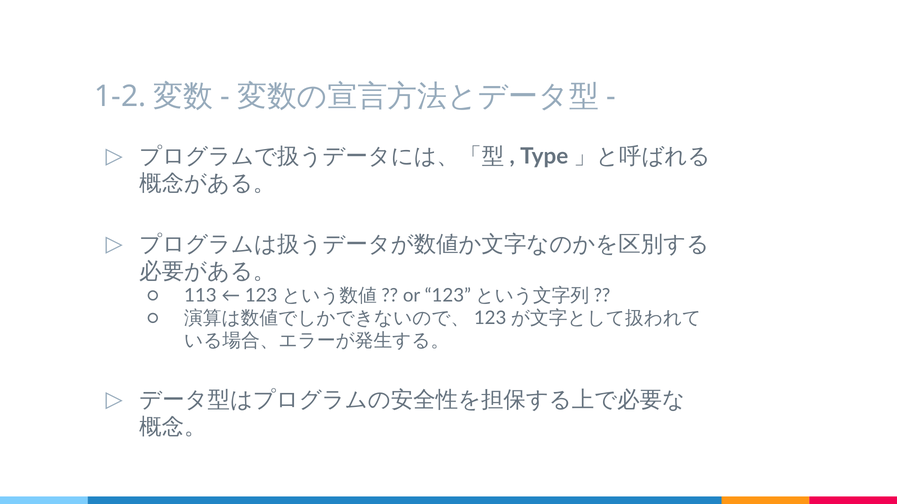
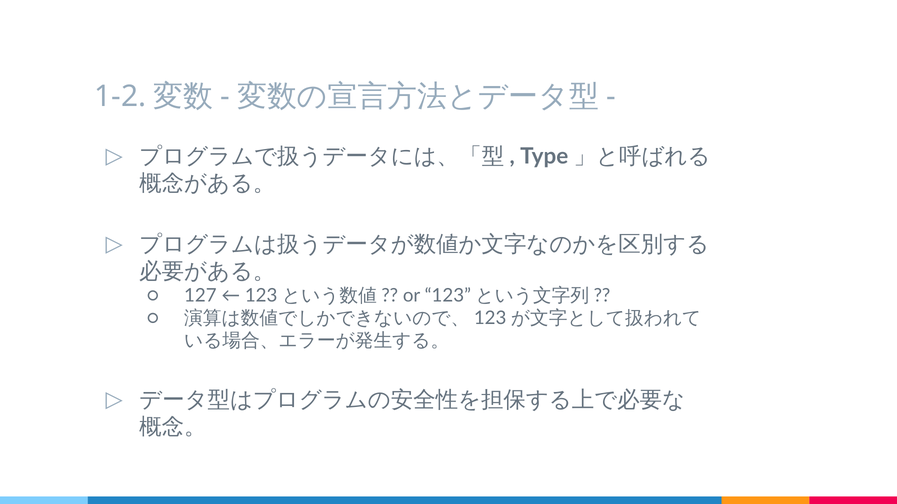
113: 113 -> 127 (200, 296)
